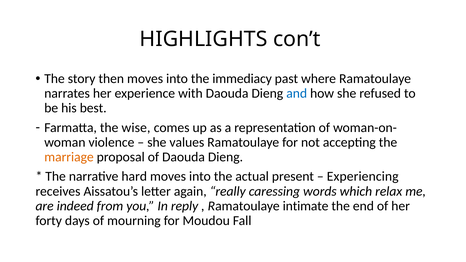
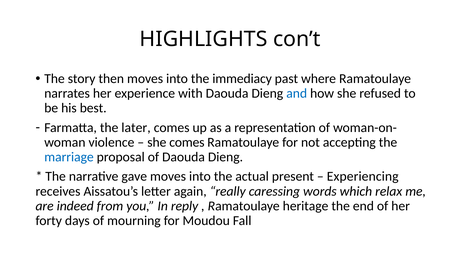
wise: wise -> later (136, 128)
she values: values -> comes (187, 142)
marriage colour: orange -> blue (69, 157)
hard: hard -> gave (134, 177)
intimate: intimate -> heritage (306, 206)
